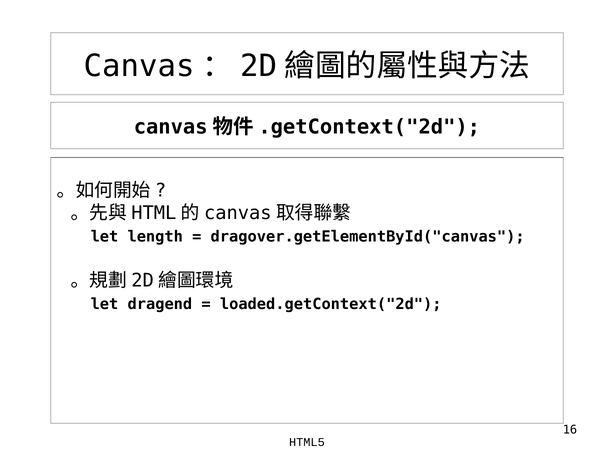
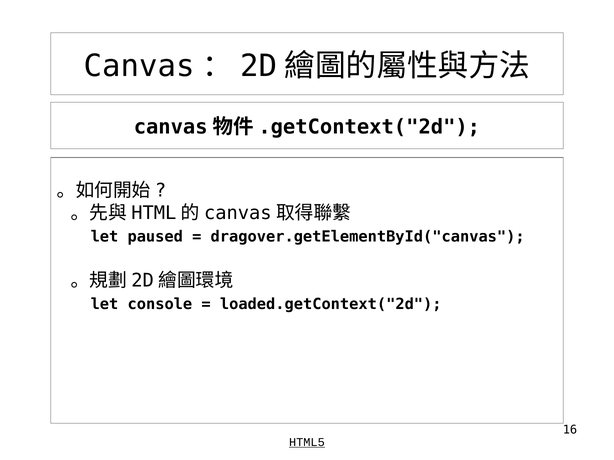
length: length -> paused (155, 237)
dragend: dragend -> console (160, 304)
HTML5 underline: none -> present (307, 443)
